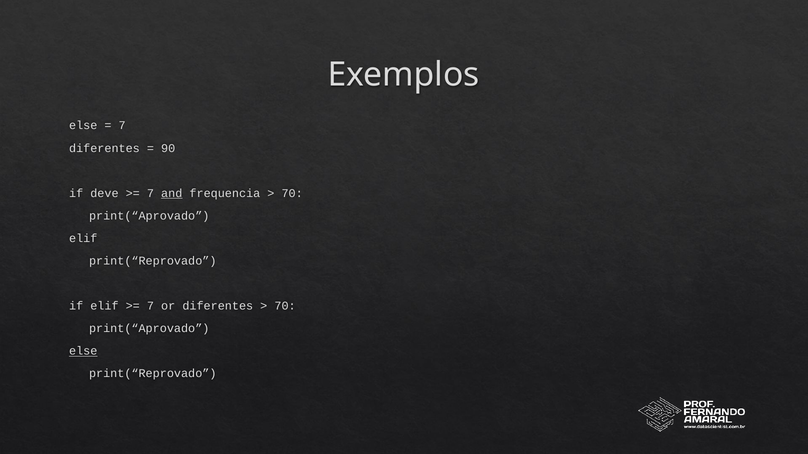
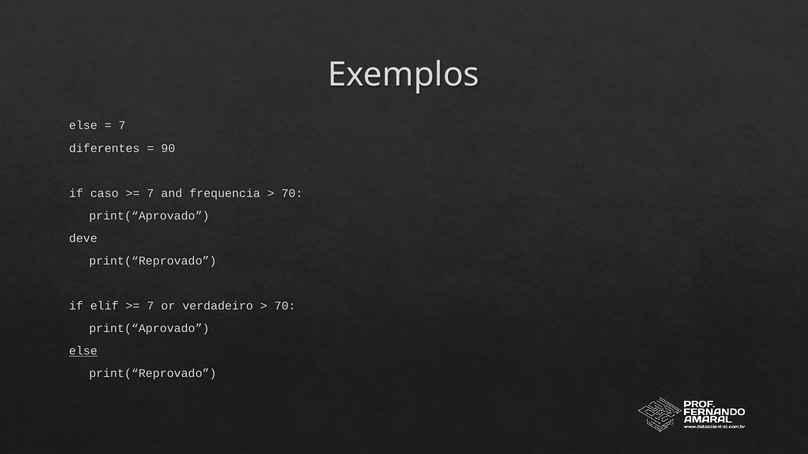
deve: deve -> caso (104, 193)
and underline: present -> none (172, 193)
elif: elif -> deve (83, 239)
or diferentes: diferentes -> verdadeiro (218, 306)
